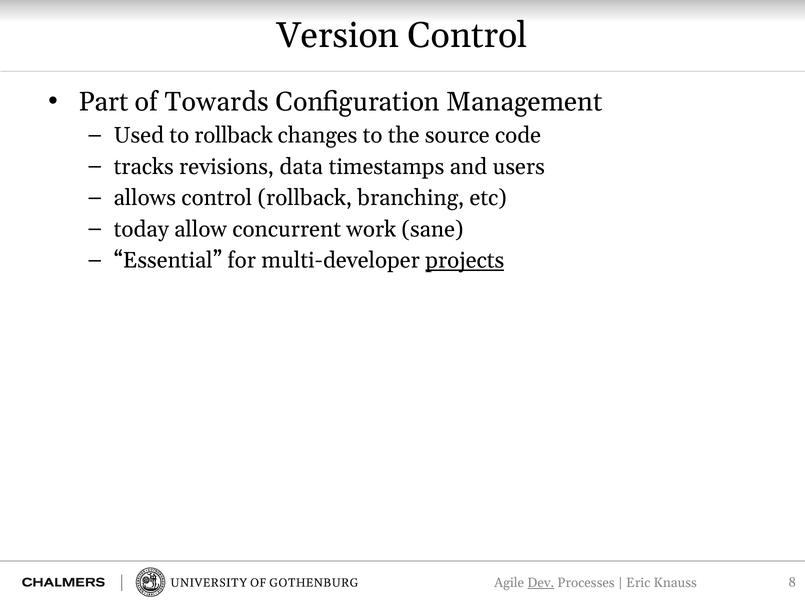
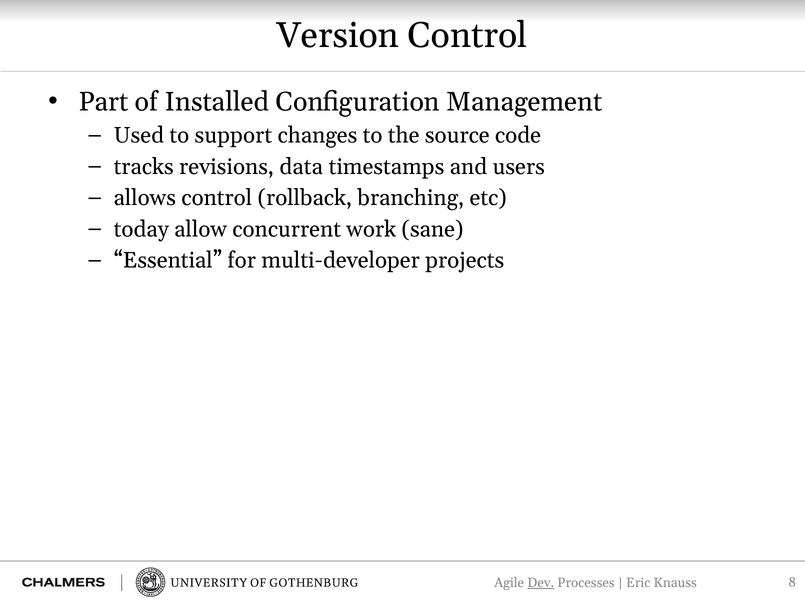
Towards: Towards -> Installed (217, 102)
to rollback: rollback -> support (233, 136)
projects underline: present -> none (465, 261)
